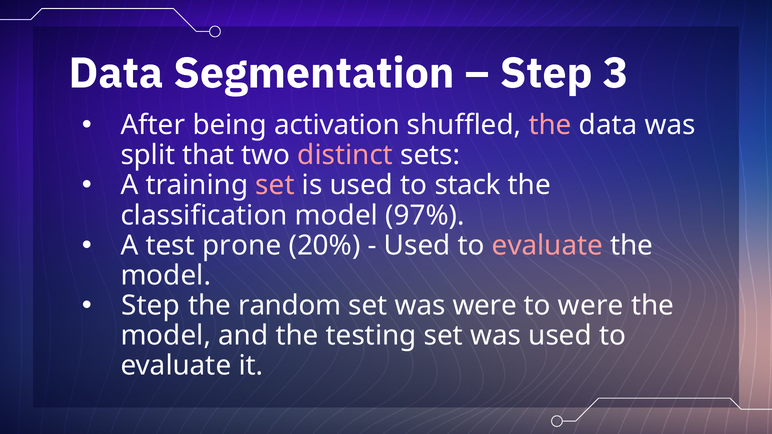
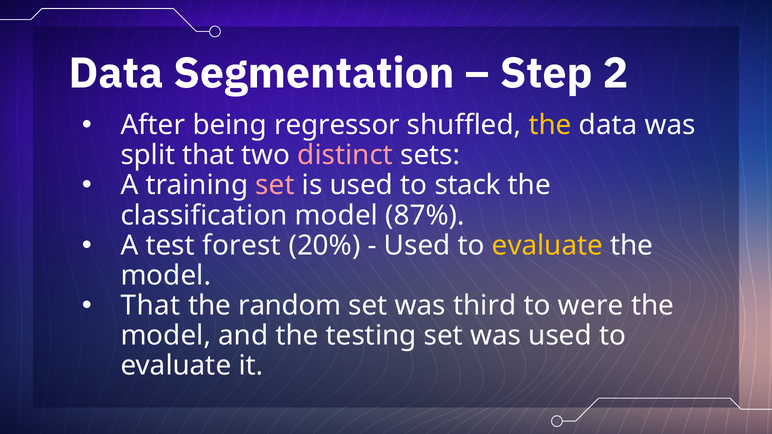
3: 3 -> 2 (615, 73)
activation: activation -> regressor (337, 125)
the colour: pink -> yellow (550, 125)
97%: 97% -> 87% (425, 216)
prone: prone -> forest (242, 246)
evaluate colour: pink -> yellow (547, 246)
Step: Step -> That (151, 306)
was were: were -> third (485, 306)
